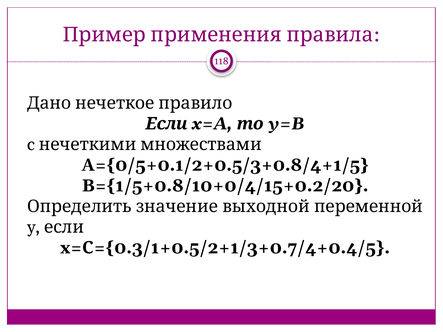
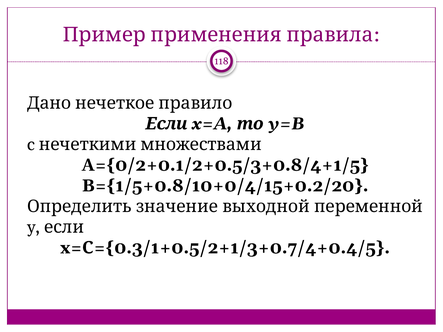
A={0/5+0.1/2+0.5/3+0.8/4+1/5: A={0/5+0.1/2+0.5/3+0.8/4+1/5 -> A={0/2+0.1/2+0.5/3+0.8/4+1/5 (225, 165)
